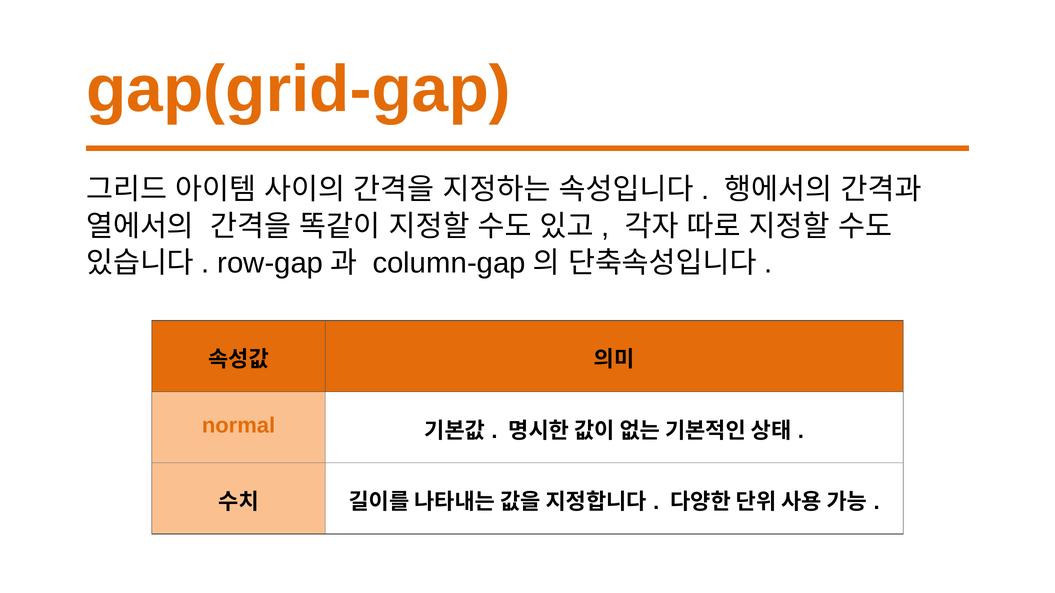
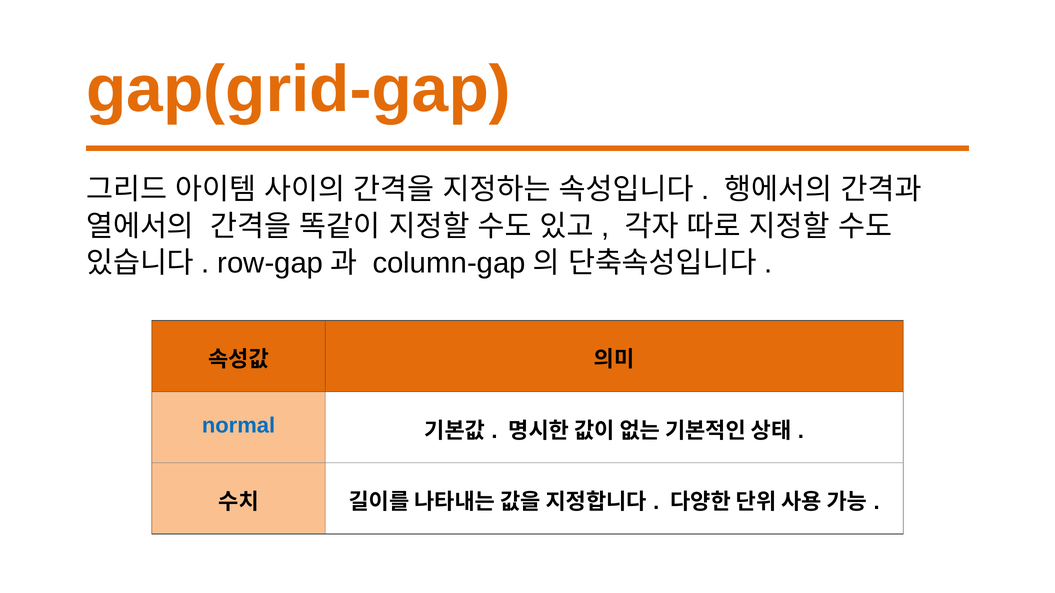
normal colour: orange -> blue (239, 426)
